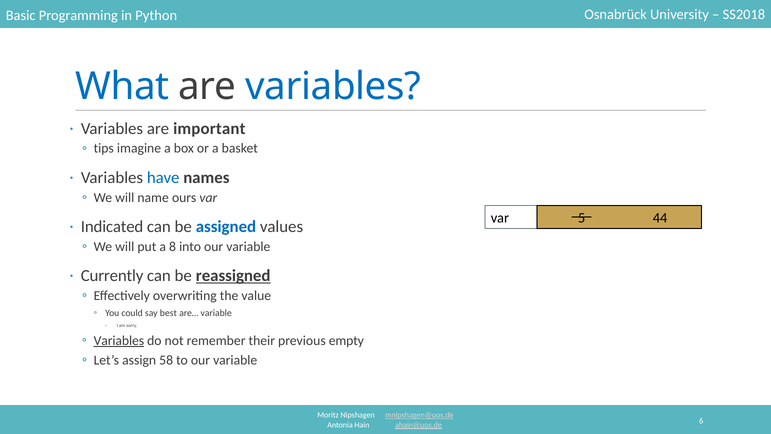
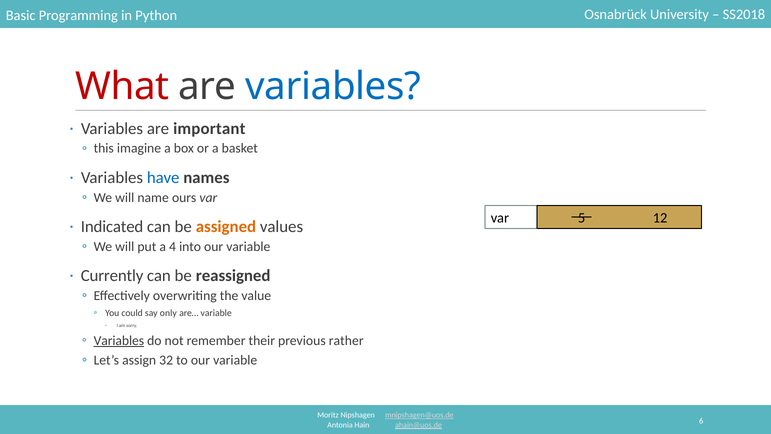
What colour: blue -> red (122, 86)
tips: tips -> this (104, 148)
44: 44 -> 12 (660, 218)
assigned colour: blue -> orange (226, 227)
8: 8 -> 4 (173, 246)
reassigned underline: present -> none (233, 276)
best: best -> only (168, 313)
empty: empty -> rather (346, 340)
58: 58 -> 32 (166, 360)
